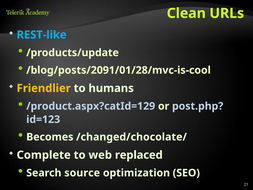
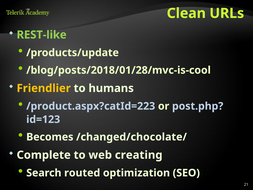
REST-like colour: light blue -> light green (42, 35)
/blog/posts/2091/01/28/mvc-is-cool: /blog/posts/2091/01/28/mvc-is-cool -> /blog/posts/2018/01/28/mvc-is-cool (119, 70)
/product.aspx?catId=129: /product.aspx?catId=129 -> /product.aspx?catId=223 (91, 106)
replaced: replaced -> creating (139, 155)
source: source -> routed (82, 173)
